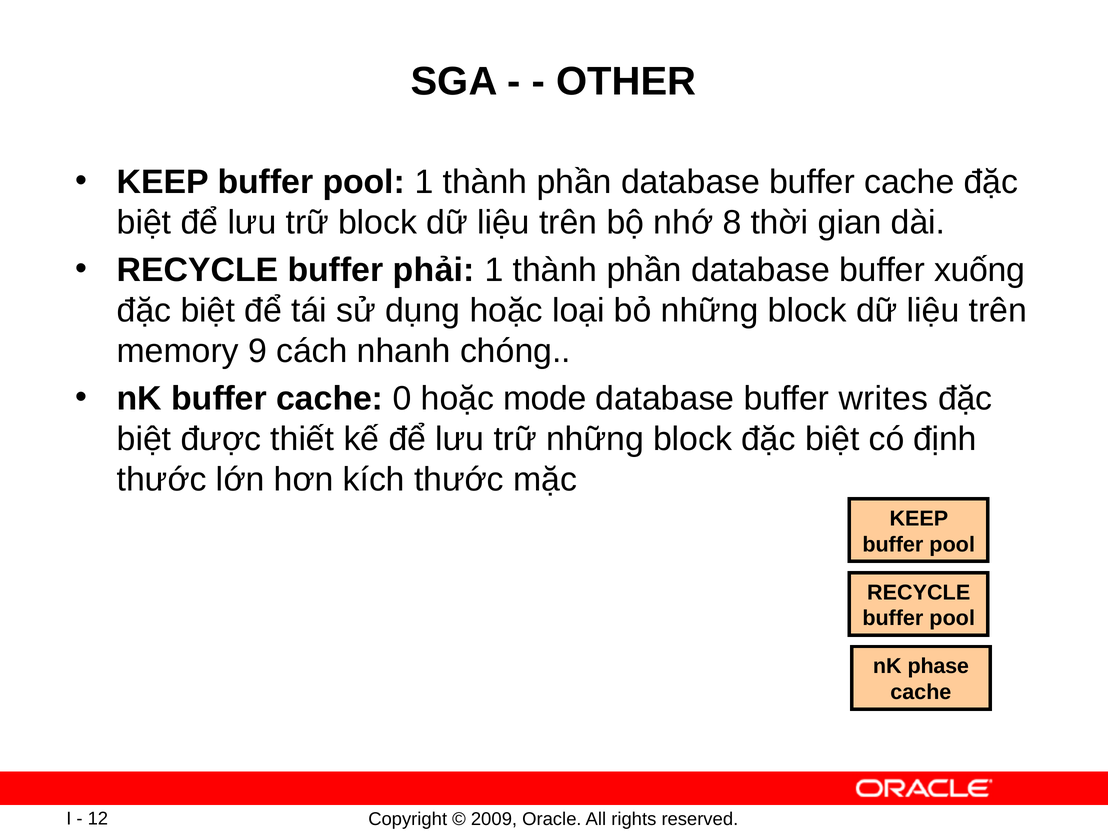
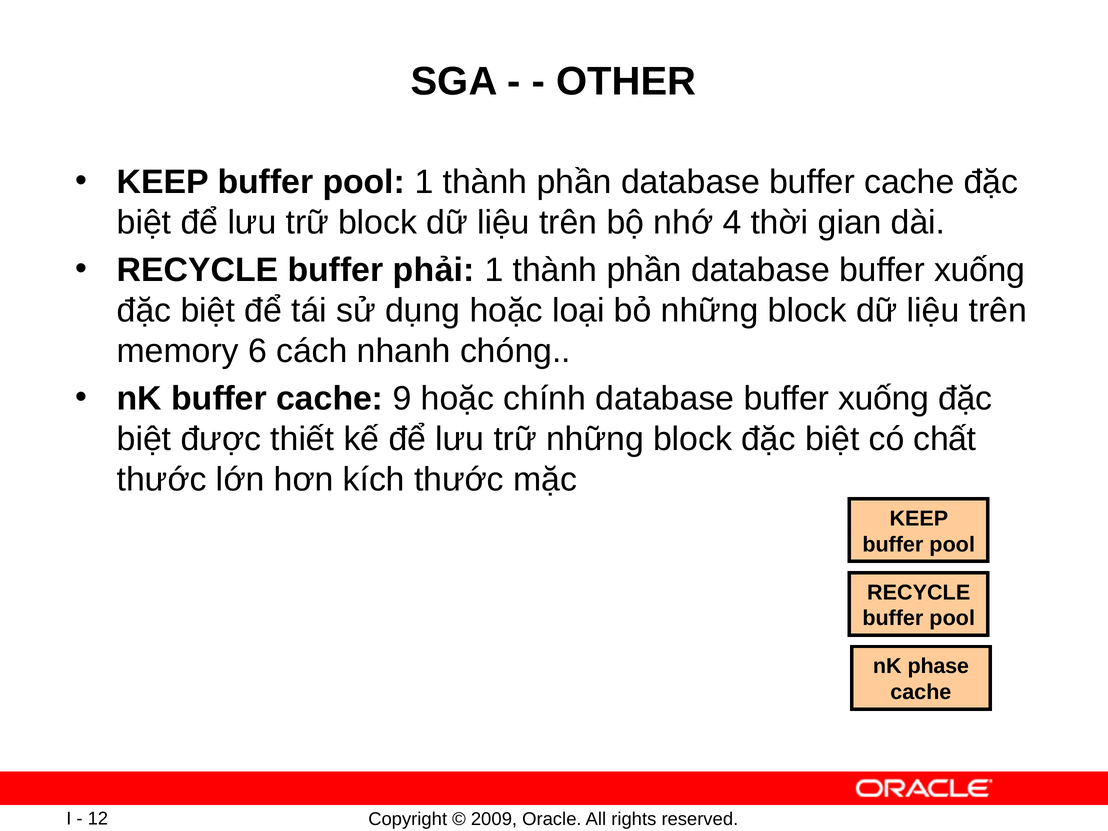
8: 8 -> 4 (732, 223)
9: 9 -> 6 (258, 351)
0: 0 -> 9 (402, 399)
mode: mode -> chính (545, 399)
writes: writes -> xuống (884, 399)
định: định -> chất (945, 439)
